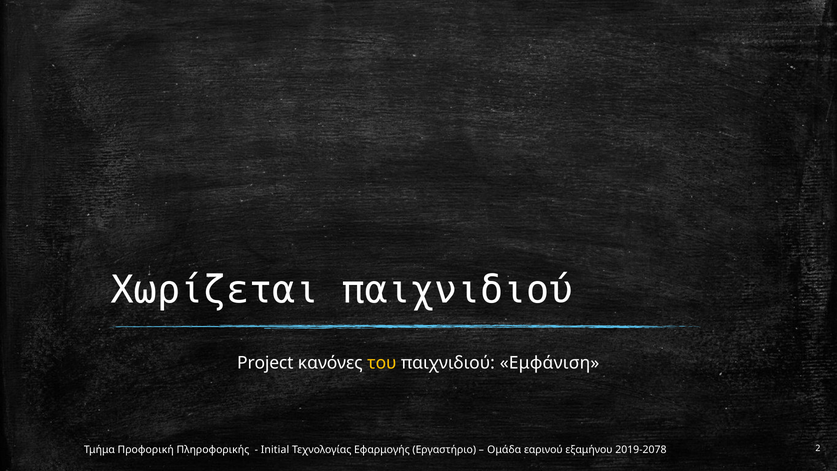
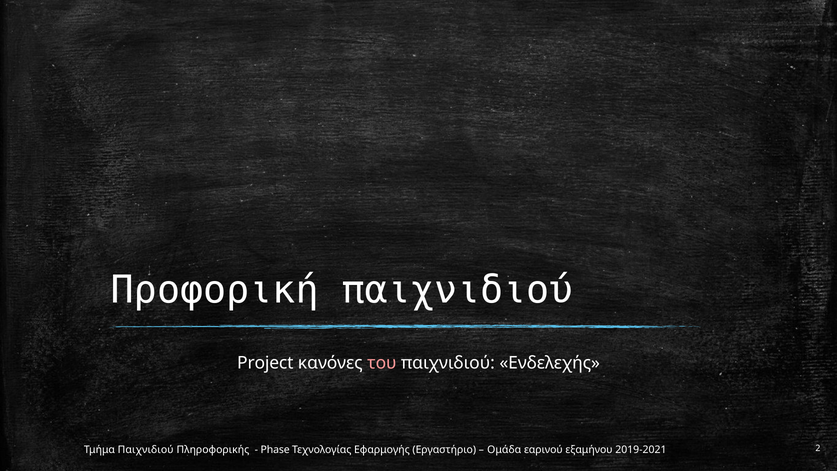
Χωρίζεται: Χωρίζεται -> Προφορική (215, 290)
του colour: yellow -> pink (382, 363)
Εμφάνιση: Εμφάνιση -> Ενδελεχής (550, 363)
Τμήμα Προφορική: Προφορική -> Παιχνιδιού (146, 450)
Initial: Initial -> Phase (275, 450)
2019-2078: 2019-2078 -> 2019-2021 (641, 450)
